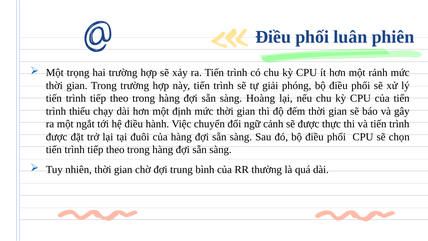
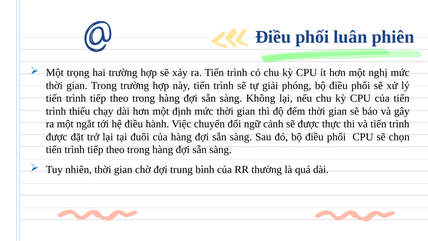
rảnh: rảnh -> nghị (378, 73)
Hoàng: Hoàng -> Không (261, 98)
